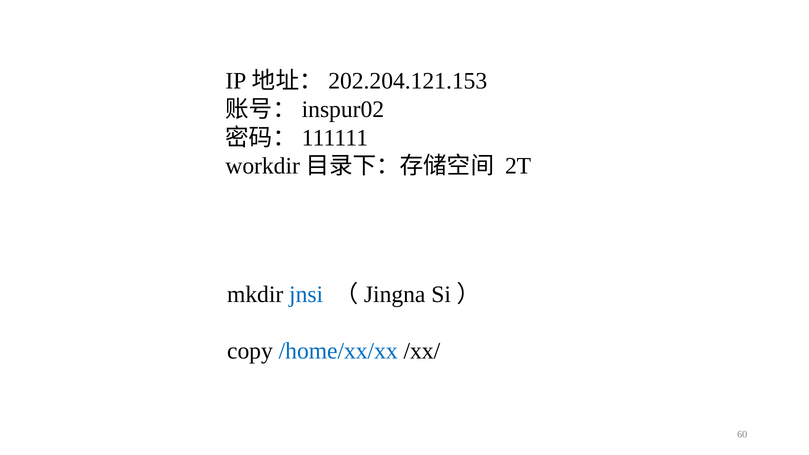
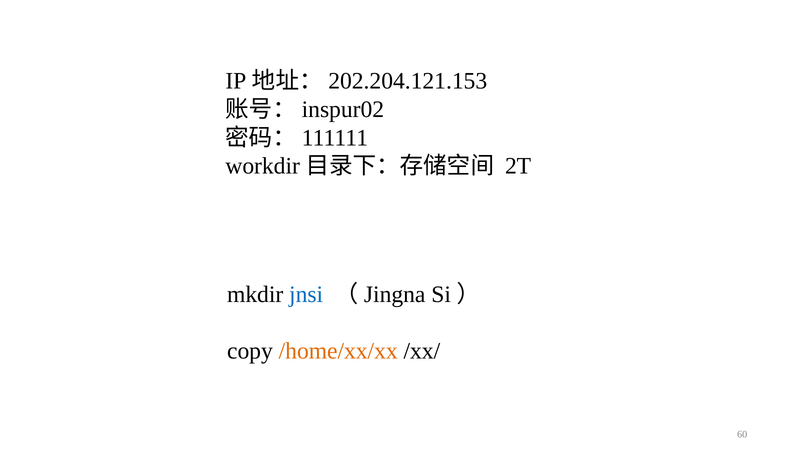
/home/xx/xx colour: blue -> orange (338, 351)
